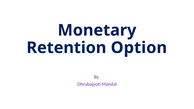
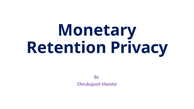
Option: Option -> Privacy (139, 48)
